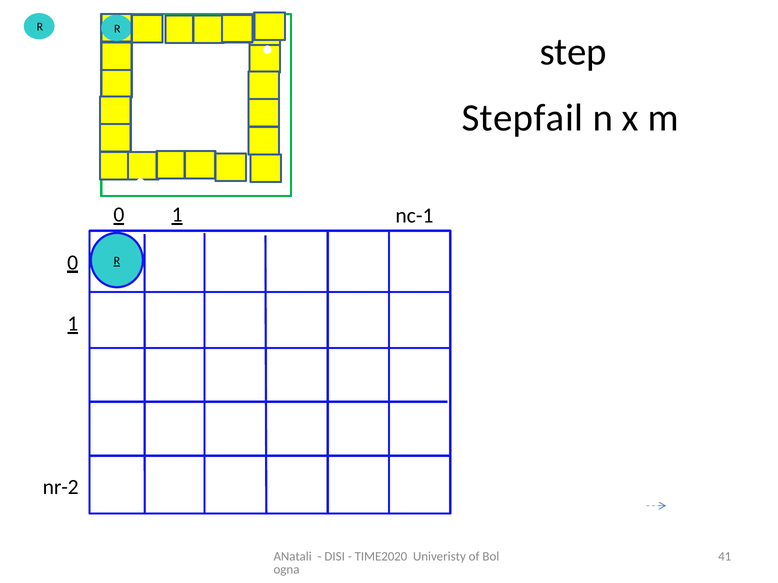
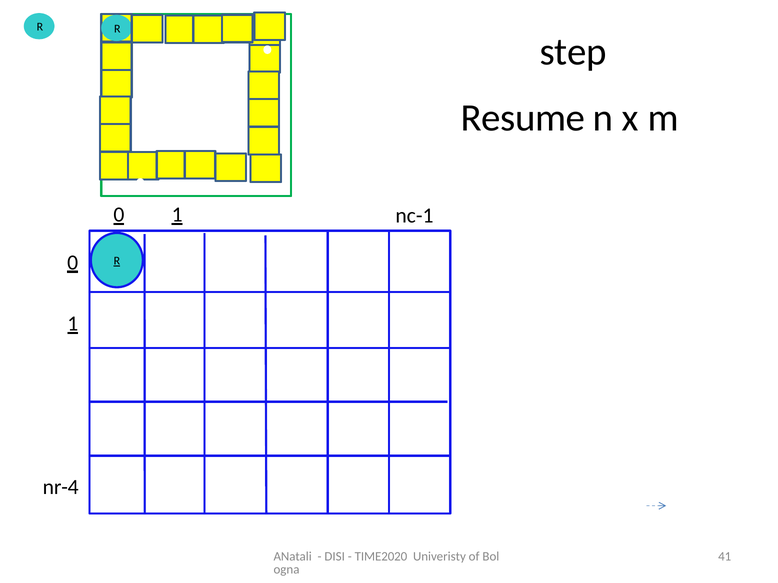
Stepfail: Stepfail -> Resume (523, 118)
nr-2: nr-2 -> nr-4 (61, 487)
